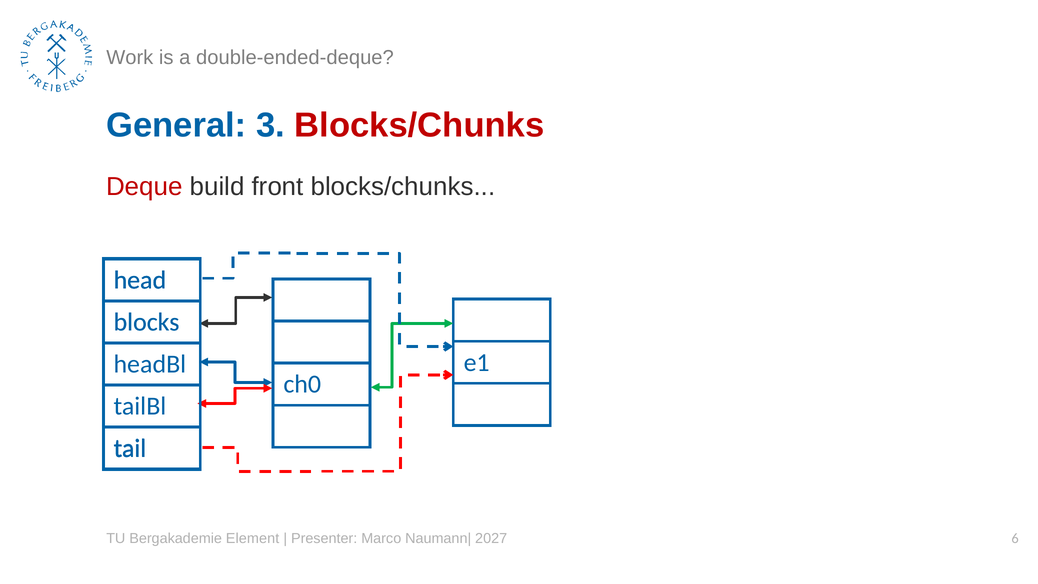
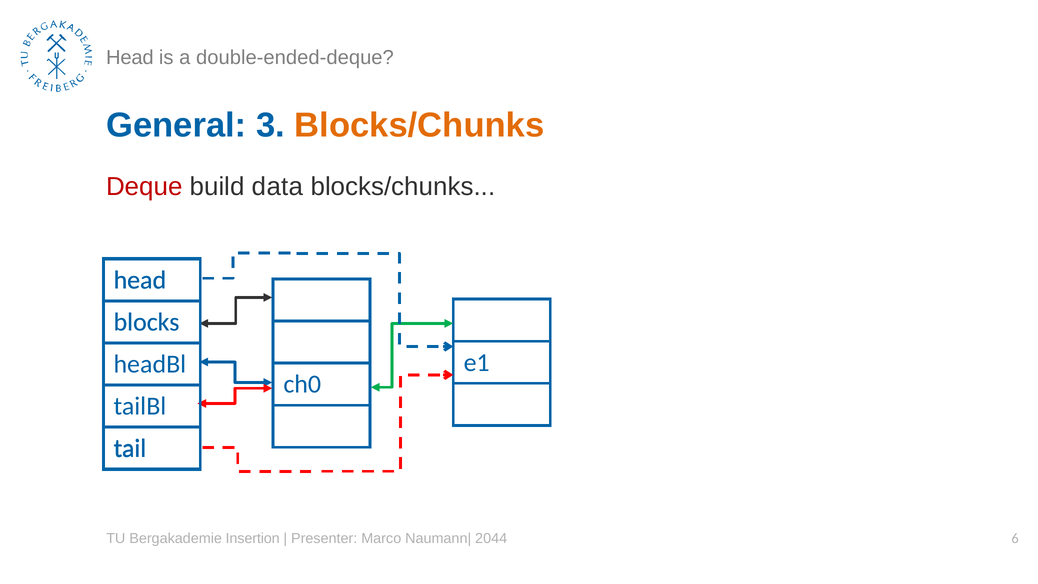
Work: Work -> Head (130, 58)
Blocks/Chunks colour: red -> orange (419, 125)
front: front -> data (278, 187)
Element: Element -> Insertion (253, 539)
2027: 2027 -> 2044 (491, 539)
